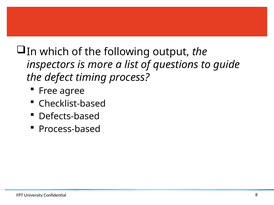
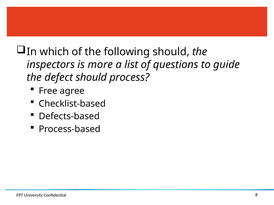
following output: output -> should (171, 52)
defect timing: timing -> should (91, 77)
